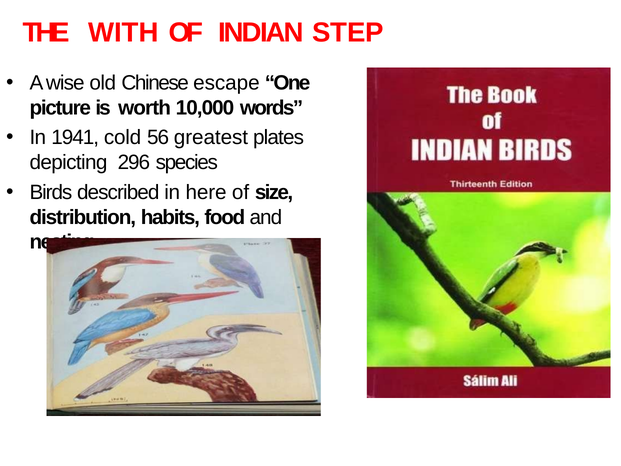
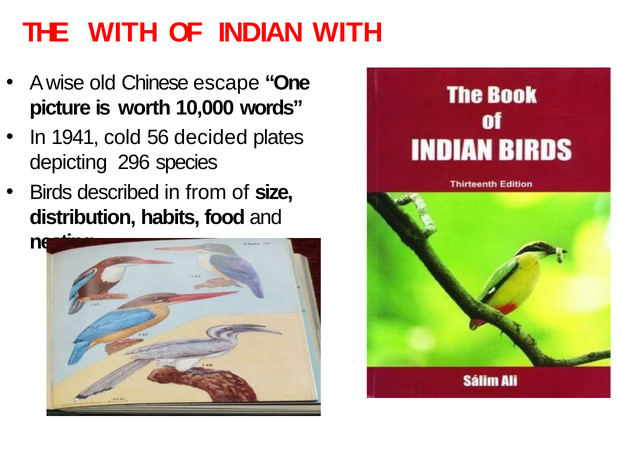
INDIAN STEP: STEP -> WITH (348, 33)
greatest: greatest -> decided (211, 138)
here: here -> from (206, 192)
